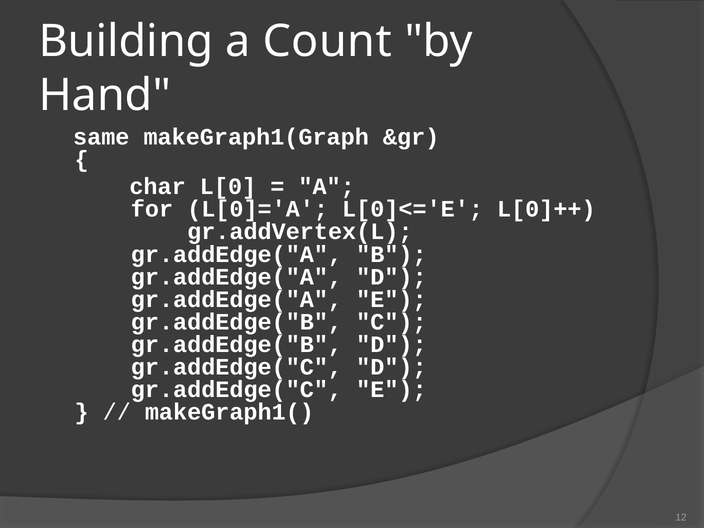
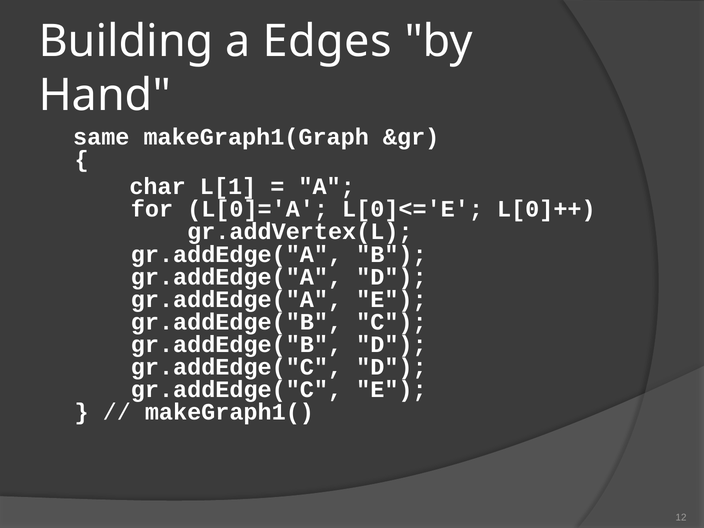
Count: Count -> Edges (327, 41)
L[0: L[0 -> L[1 (228, 187)
